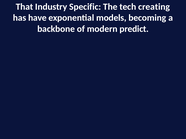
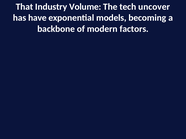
Specific: Specific -> Volume (85, 7)
creating: creating -> uncover (154, 7)
predict: predict -> factors (134, 29)
